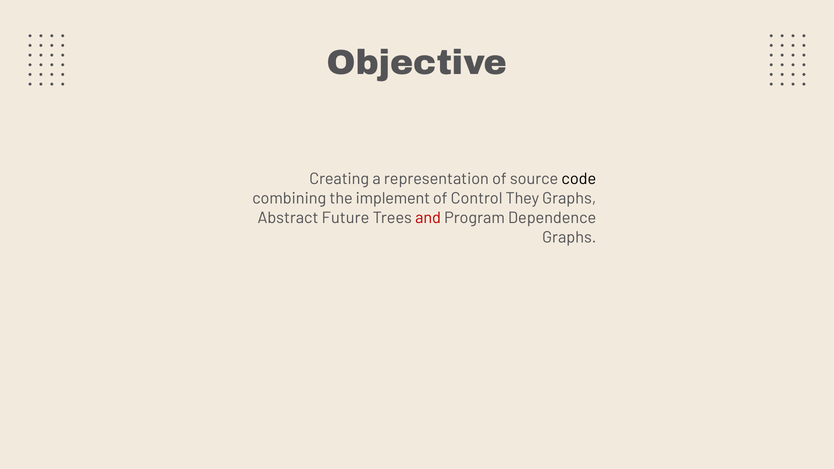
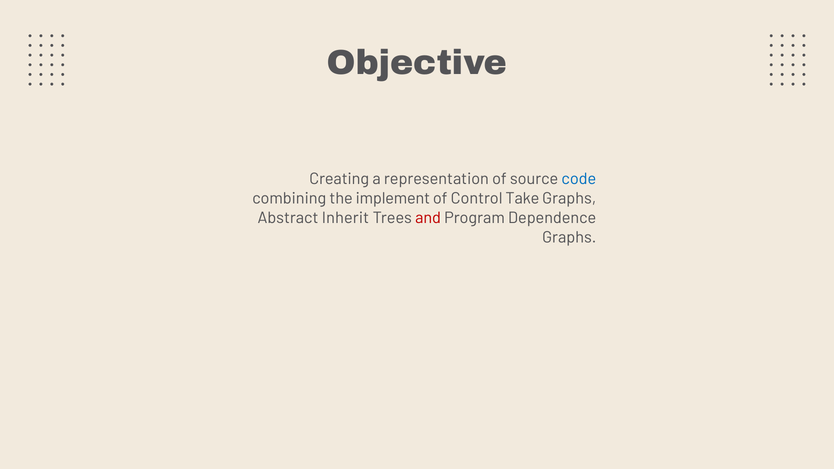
code colour: black -> blue (579, 179)
They: They -> Take (522, 198)
Future: Future -> Inherit (345, 218)
